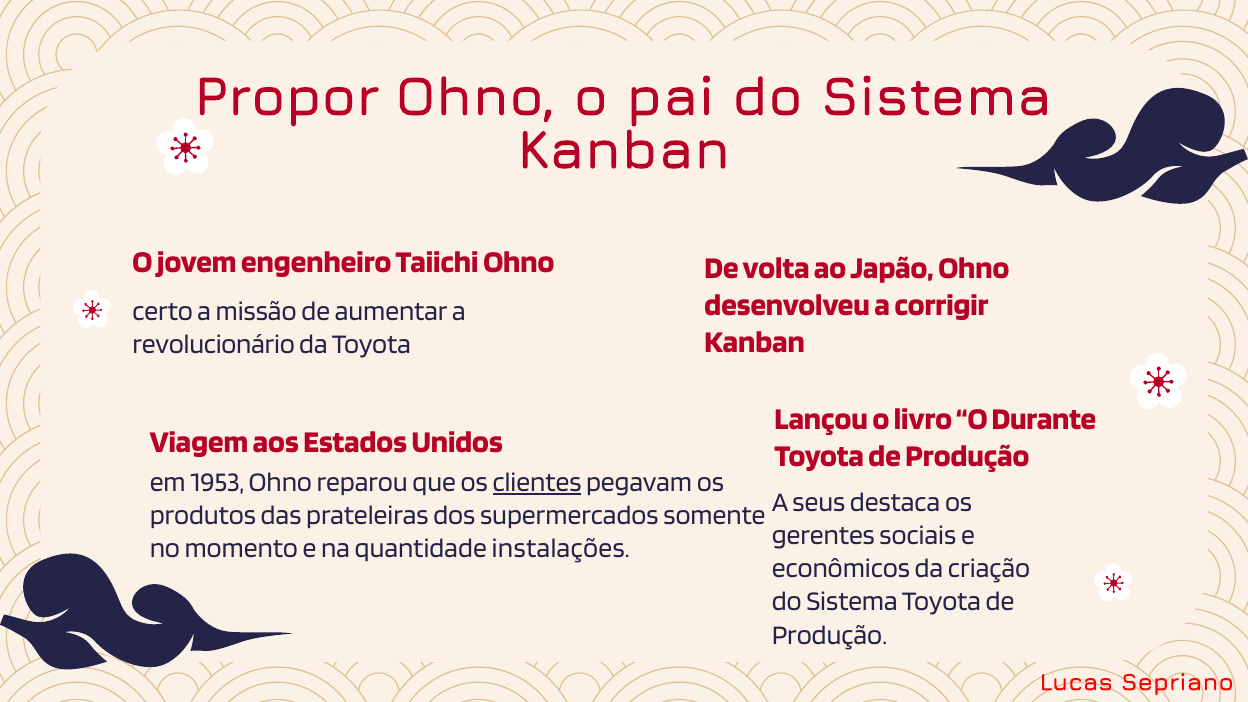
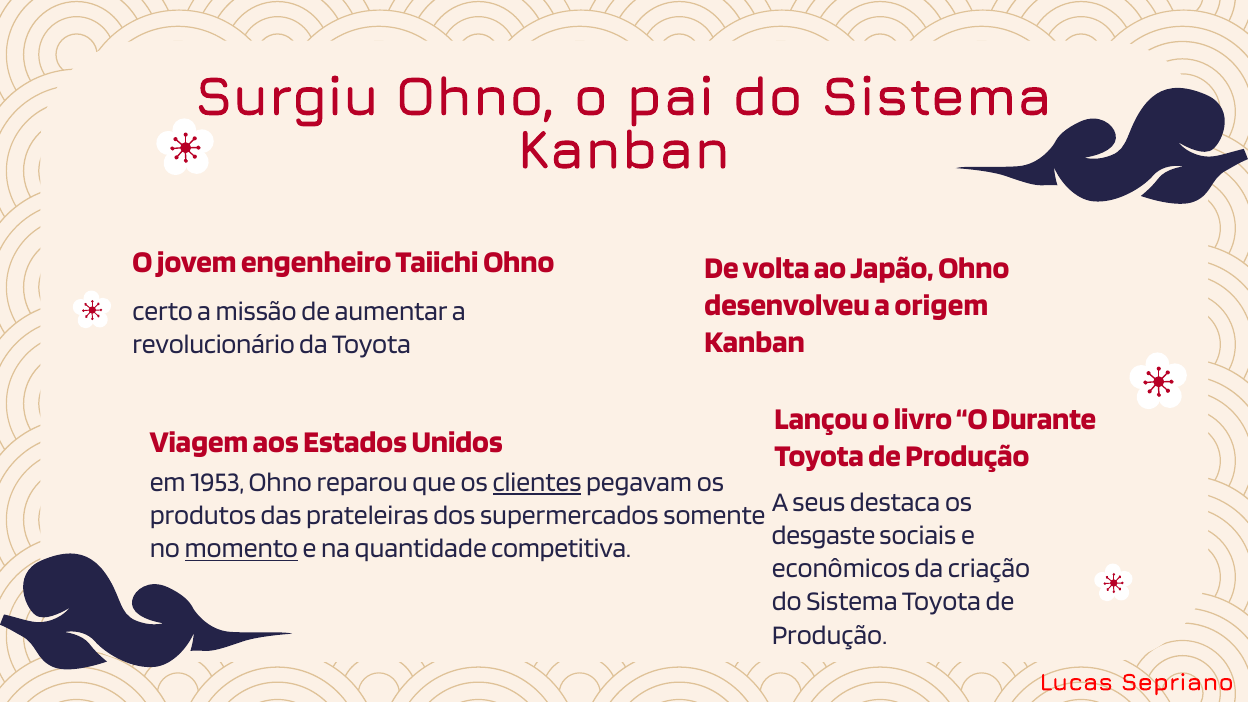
Propor: Propor -> Surgiu (287, 97)
corrigir: corrigir -> origem (941, 305)
gerentes: gerentes -> desgaste (823, 535)
momento underline: none -> present (241, 549)
instalações: instalações -> competitiva (561, 549)
